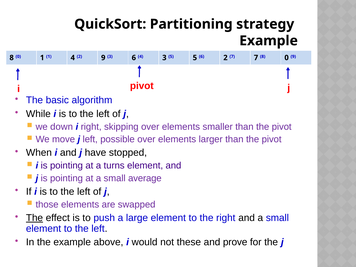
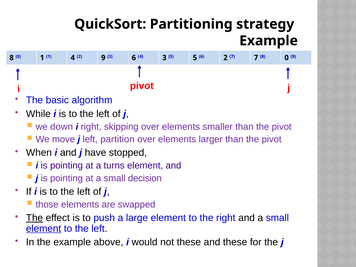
possible: possible -> partition (117, 139)
average: average -> decision (145, 178)
element underline: none -> present (44, 229)
and prove: prove -> these (235, 242)
